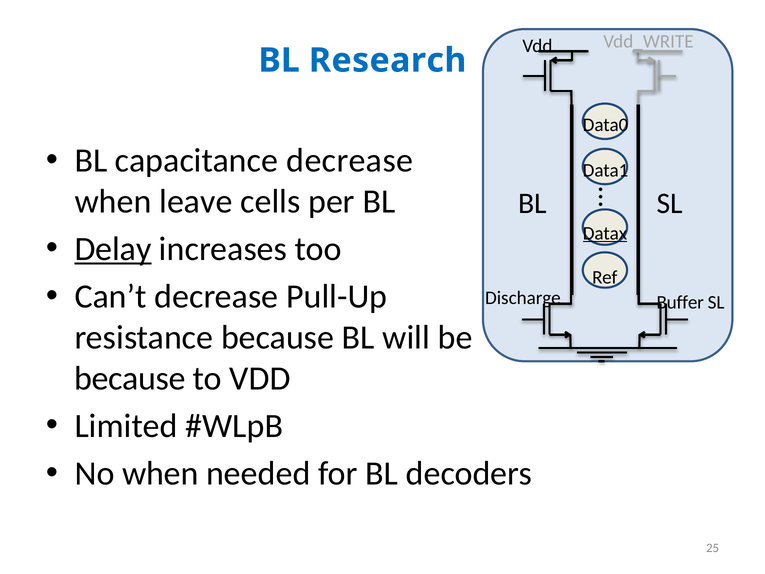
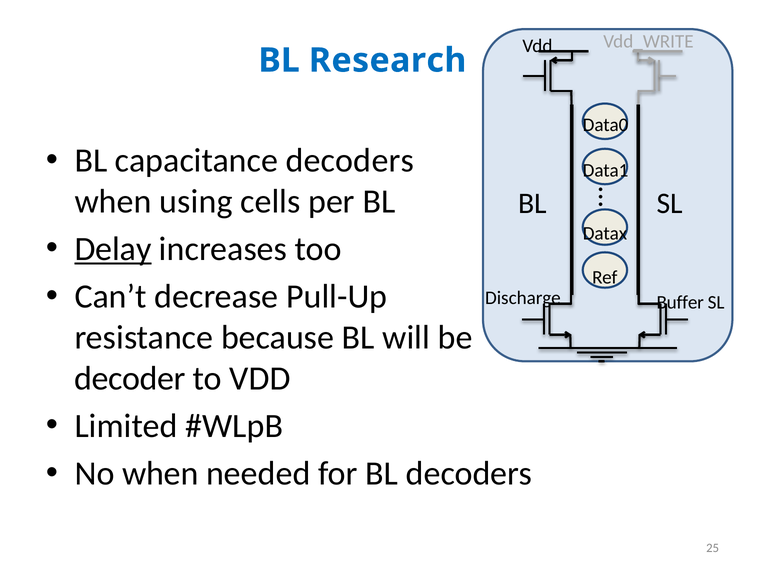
capacitance decrease: decrease -> decoders (350, 160)
leave: leave -> using (196, 201)
Datax underline: present -> none (605, 233)
because: because -> decoder (130, 378)
